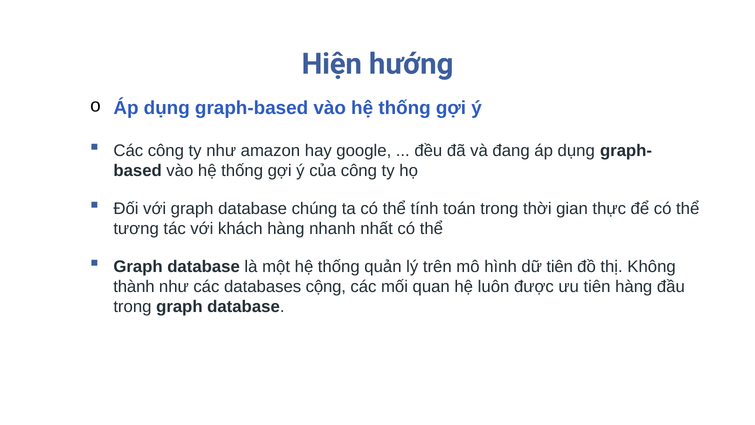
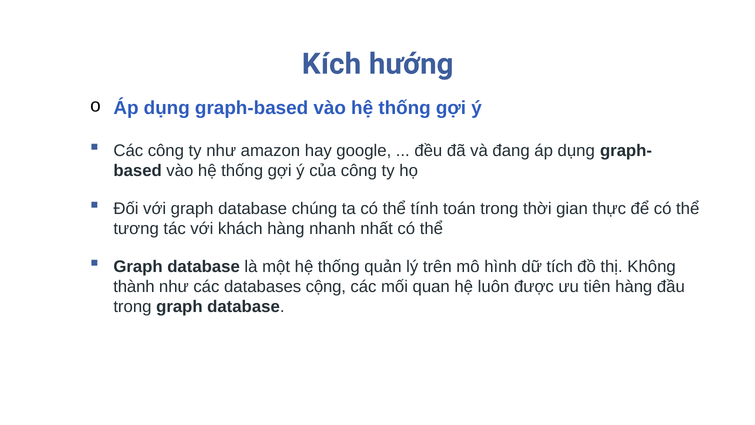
Hiện: Hiện -> Kích (332, 64)
dữ tiên: tiên -> tích (560, 266)
